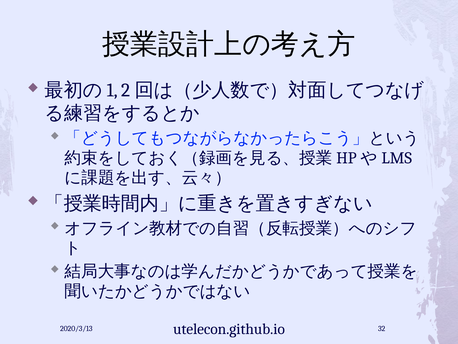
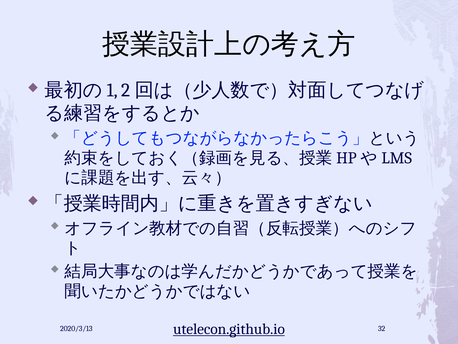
utelecon.github.io underline: none -> present (229, 329)
